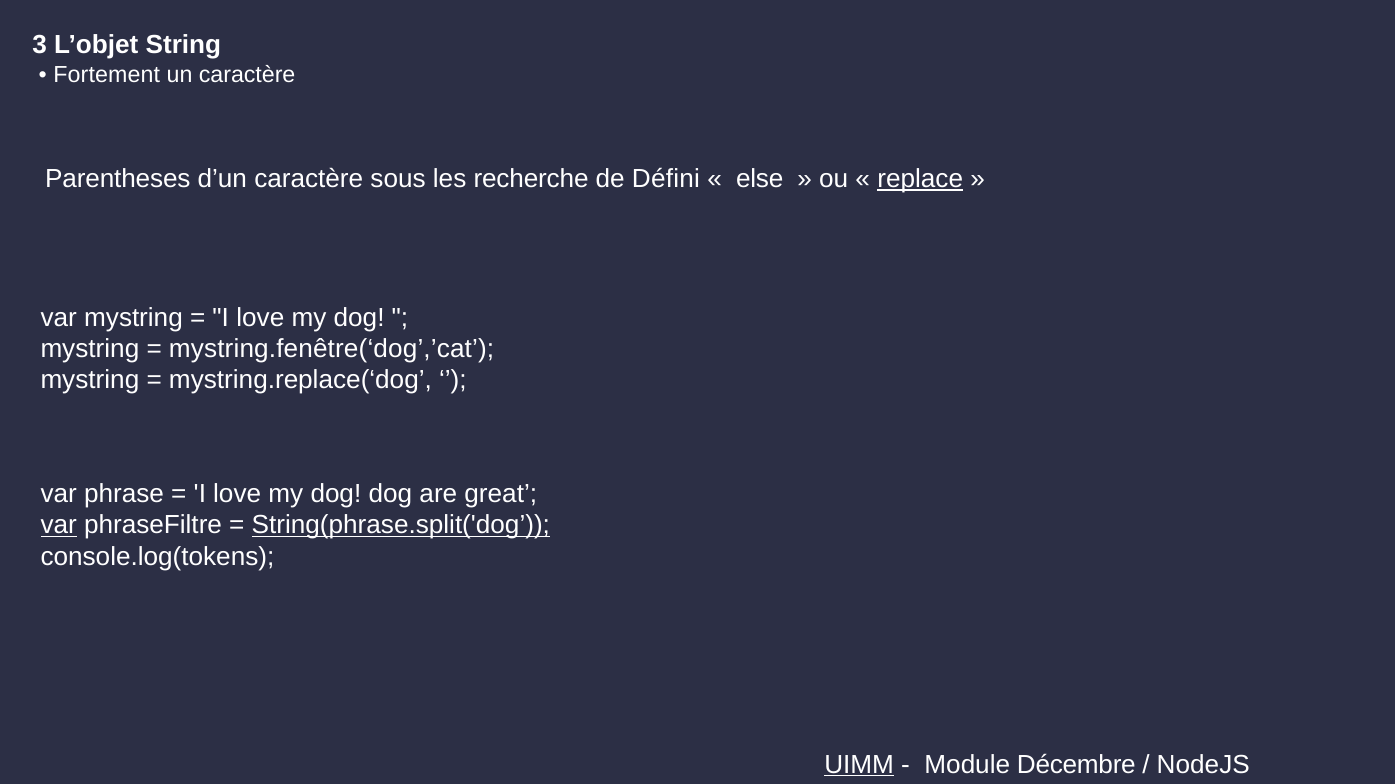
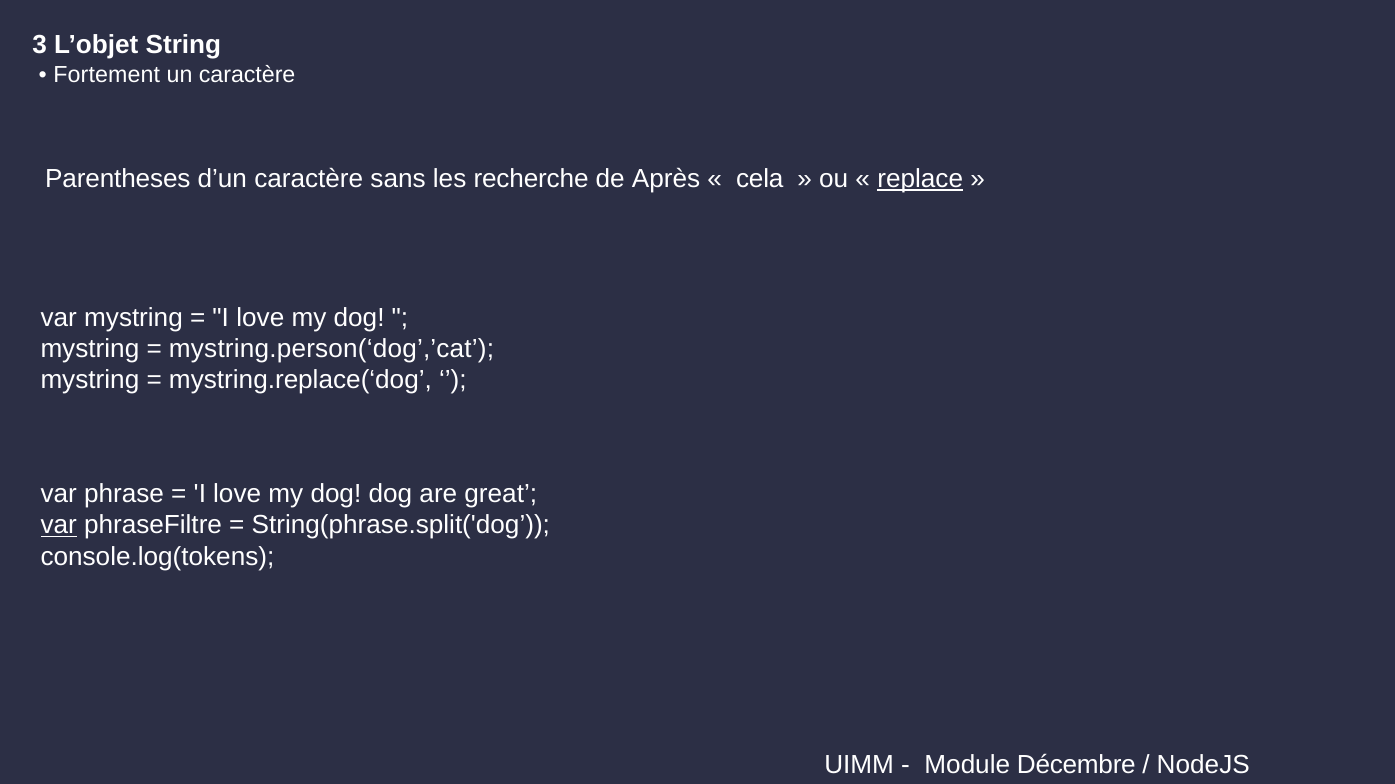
sous: sous -> sans (398, 179)
Défini: Défini -> Après (666, 179)
else: else -> cela (760, 179)
mystring.fenêtre(‘dog’,’cat: mystring.fenêtre(‘dog’,’cat -> mystring.person(‘dog’,’cat (332, 349)
String(phrase.split('dog underline: present -> none (401, 526)
UIMM underline: present -> none (859, 765)
